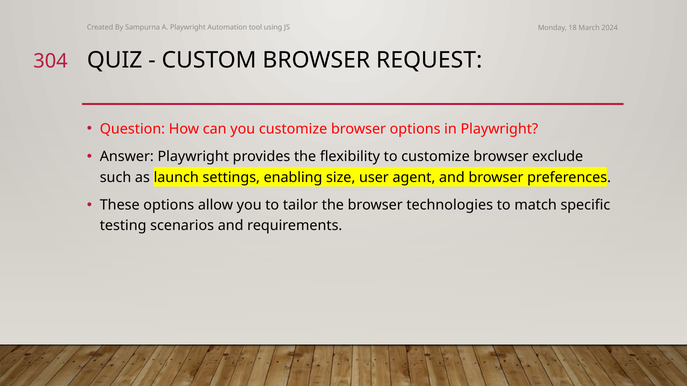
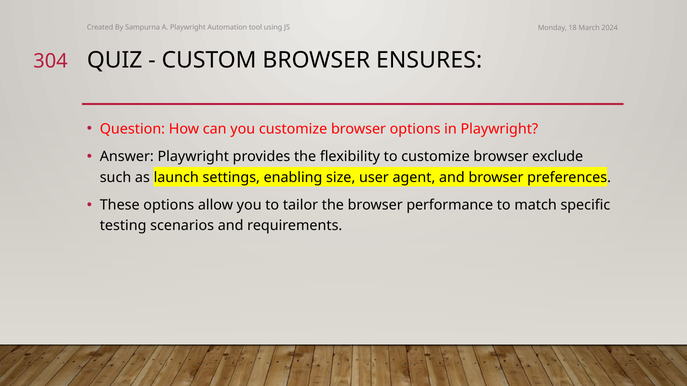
REQUEST: REQUEST -> ENSURES (429, 60)
technologies: technologies -> performance (450, 205)
